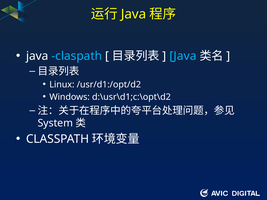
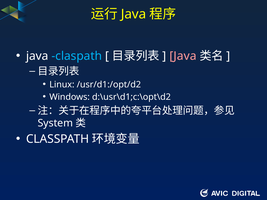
Java colour: light blue -> pink (183, 56)
